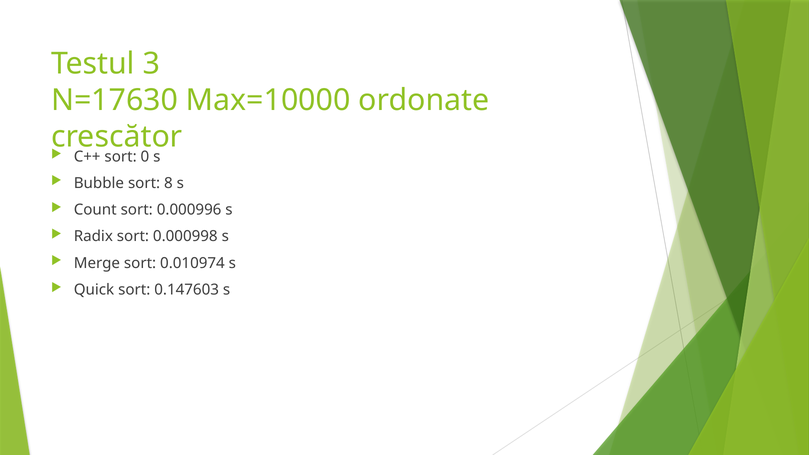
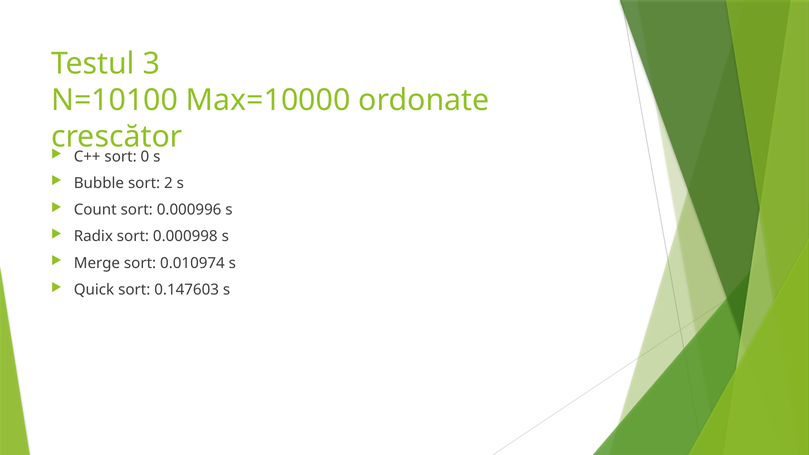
N=17630: N=17630 -> N=10100 (115, 100)
8: 8 -> 2 (168, 183)
